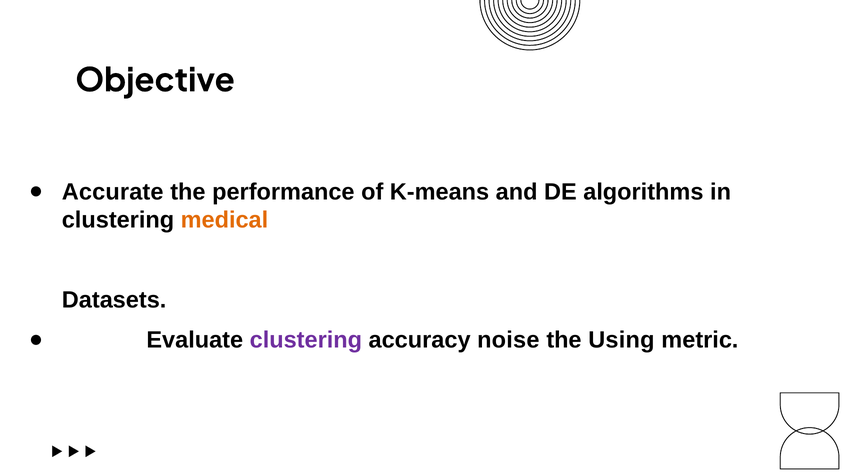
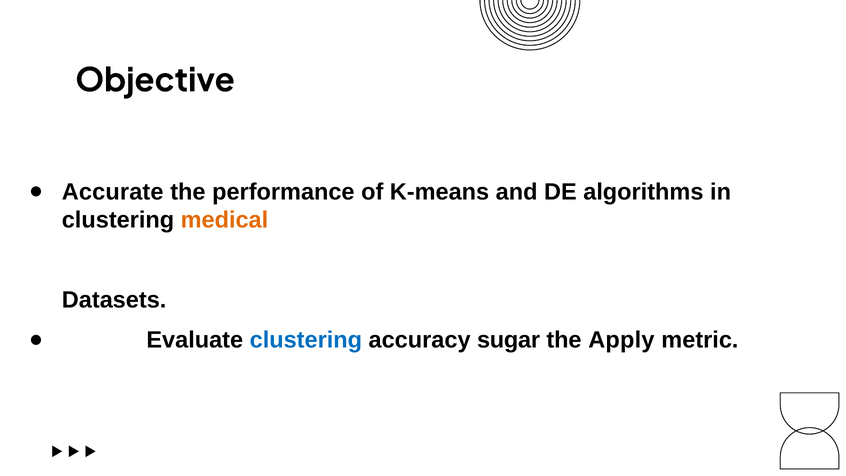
clustering colour: purple -> blue (306, 340)
noise: noise -> sugar (509, 340)
Using: Using -> Apply (621, 340)
